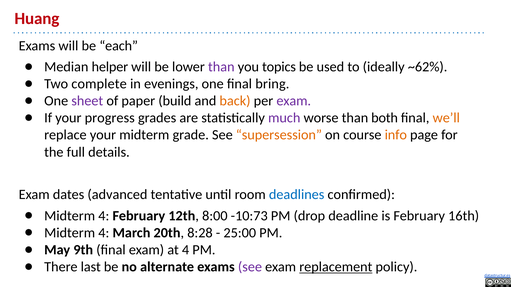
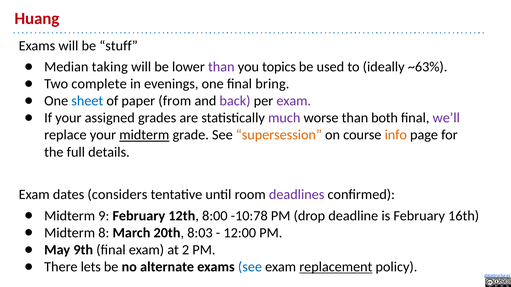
each: each -> stuff (119, 46)
helper: helper -> taking (110, 67)
~62%: ~62% -> ~63% (428, 67)
sheet colour: purple -> blue (87, 101)
build: build -> from (175, 101)
back colour: orange -> purple (235, 101)
progress: progress -> assigned (110, 118)
we’ll colour: orange -> purple (446, 118)
midterm underline: none -> present (144, 135)
advanced: advanced -> considers (117, 195)
deadlines colour: blue -> purple (297, 195)
4: 4 -> 9 (104, 216)
-10:73: -10:73 -> -10:78 (249, 216)
4: 4 -> 8 (104, 233)
8:28: 8:28 -> 8:03 (200, 233)
25:00: 25:00 -> 12:00 (240, 233)
at 4: 4 -> 2 (186, 250)
last: last -> lets (91, 267)
see colour: purple -> blue (250, 267)
